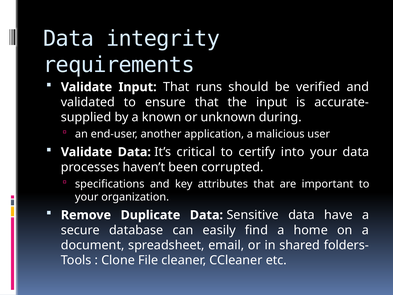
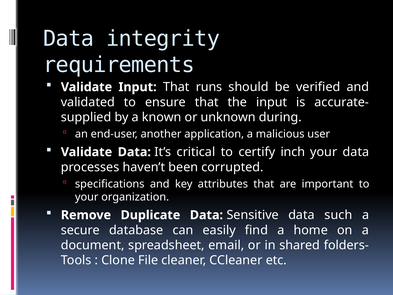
into: into -> inch (293, 152)
have: have -> such (338, 215)
